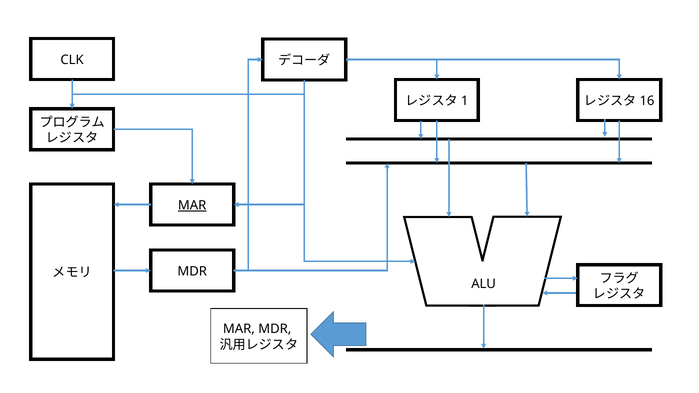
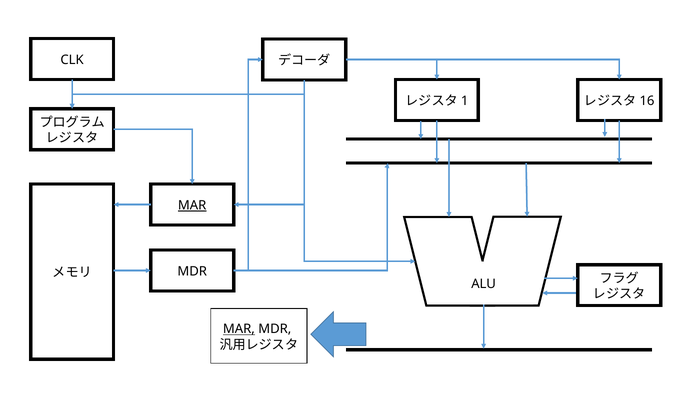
MAR underline: none -> present (239, 329)
